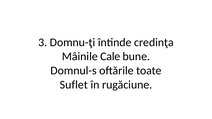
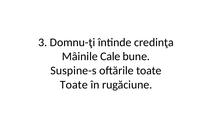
Domnul-s: Domnul-s -> Suspine-s (74, 71)
Suflet: Suflet -> Toate (74, 85)
